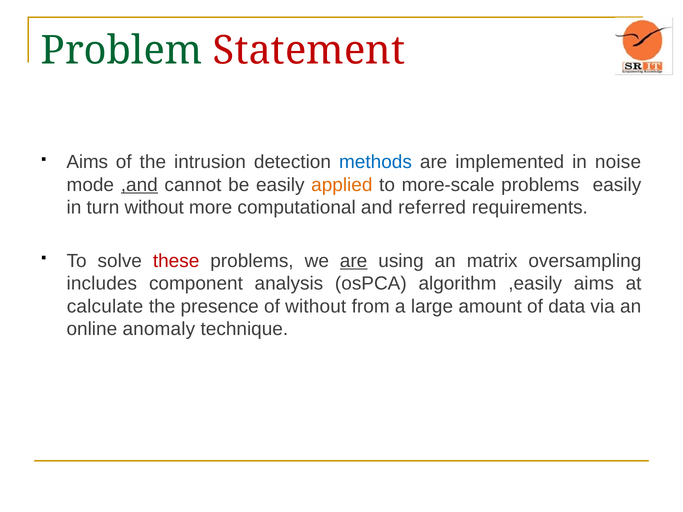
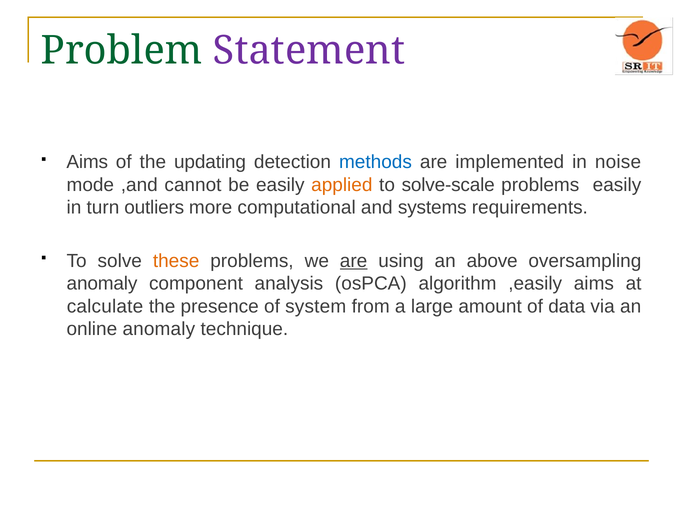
Statement colour: red -> purple (309, 51)
intrusion: intrusion -> updating (210, 162)
,and underline: present -> none (139, 185)
more-scale: more-scale -> solve-scale (448, 185)
turn without: without -> outliers (154, 208)
referred: referred -> systems (432, 208)
these colour: red -> orange (176, 261)
matrix: matrix -> above (492, 261)
includes: includes -> anomaly (102, 284)
of without: without -> system (316, 306)
